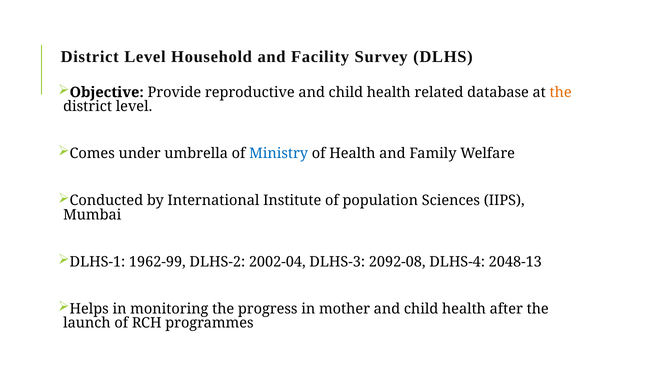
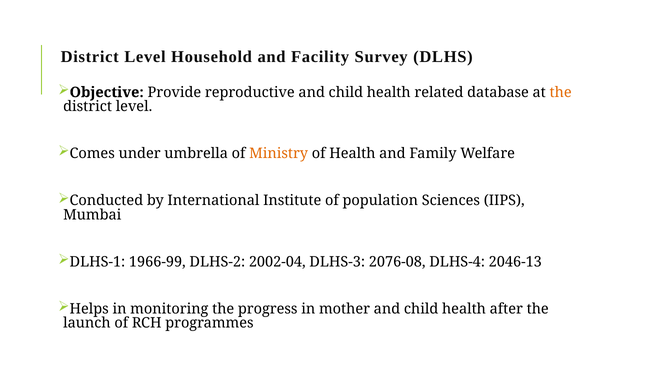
Ministry colour: blue -> orange (279, 154)
1962-99: 1962-99 -> 1966-99 (157, 262)
2092-08: 2092-08 -> 2076-08 (397, 262)
2048-13: 2048-13 -> 2046-13 (515, 262)
